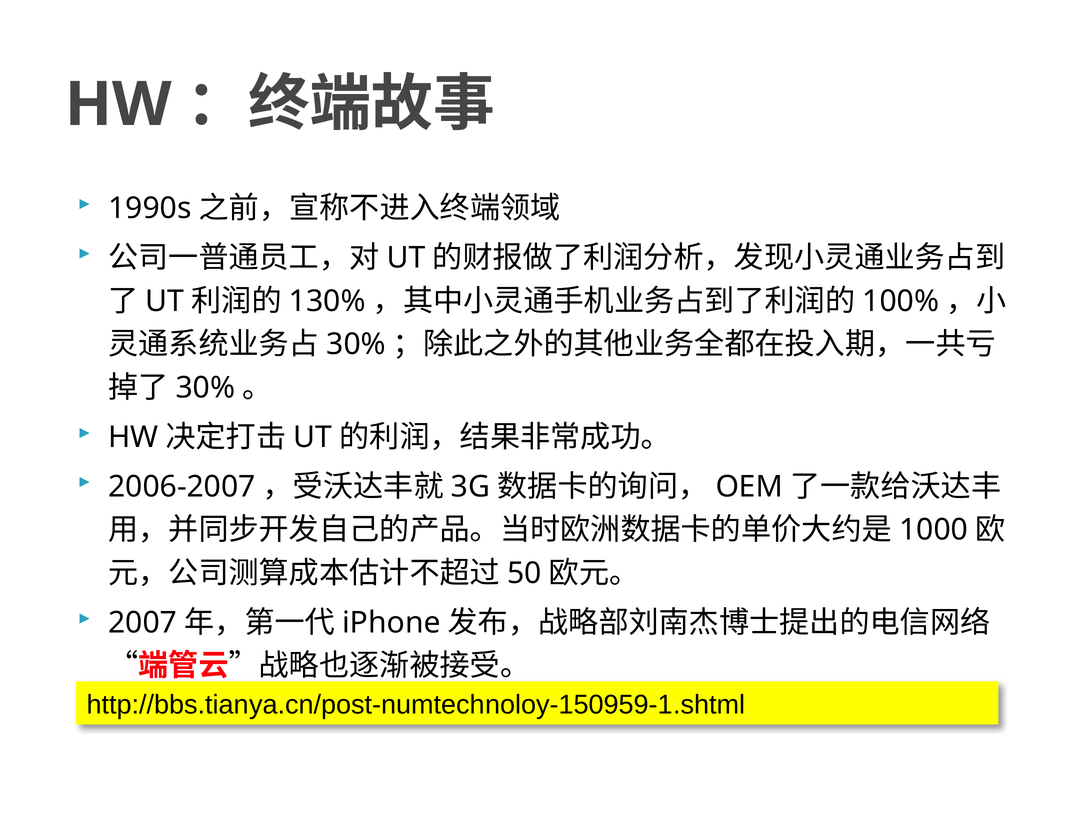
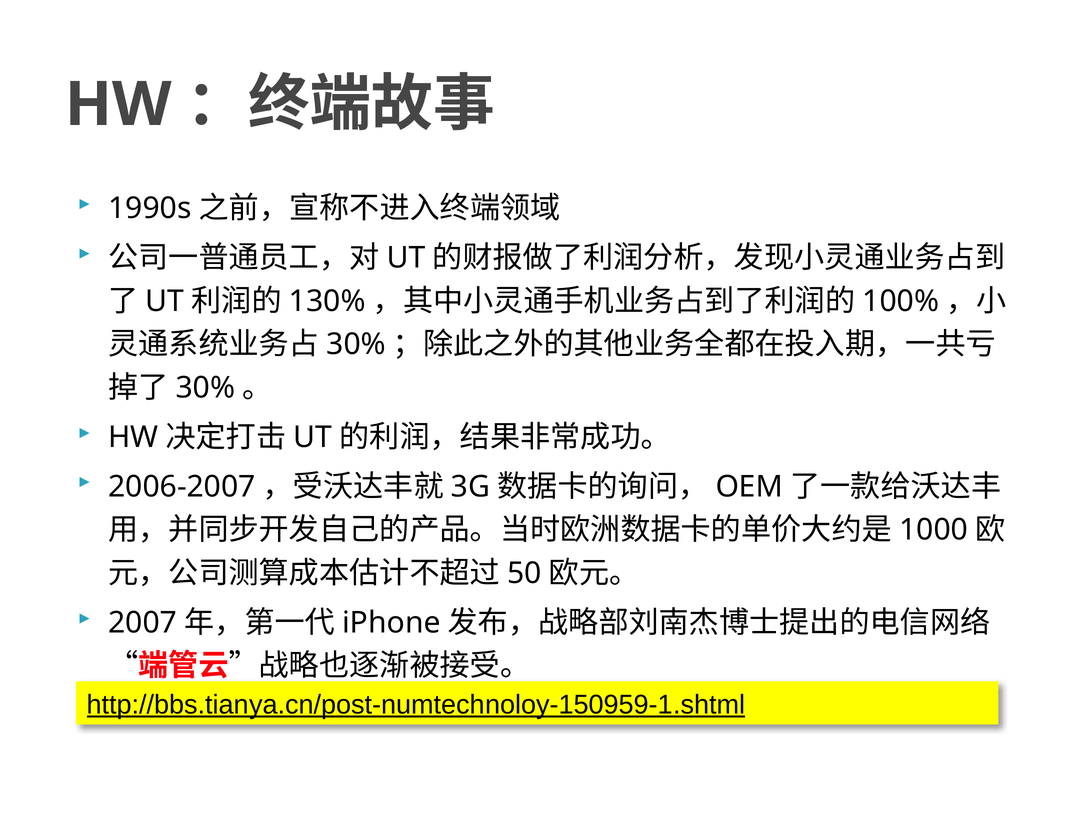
http://bbs.tianya.cn/post-numtechnoloy-150959-1.shtml underline: none -> present (416, 704)
